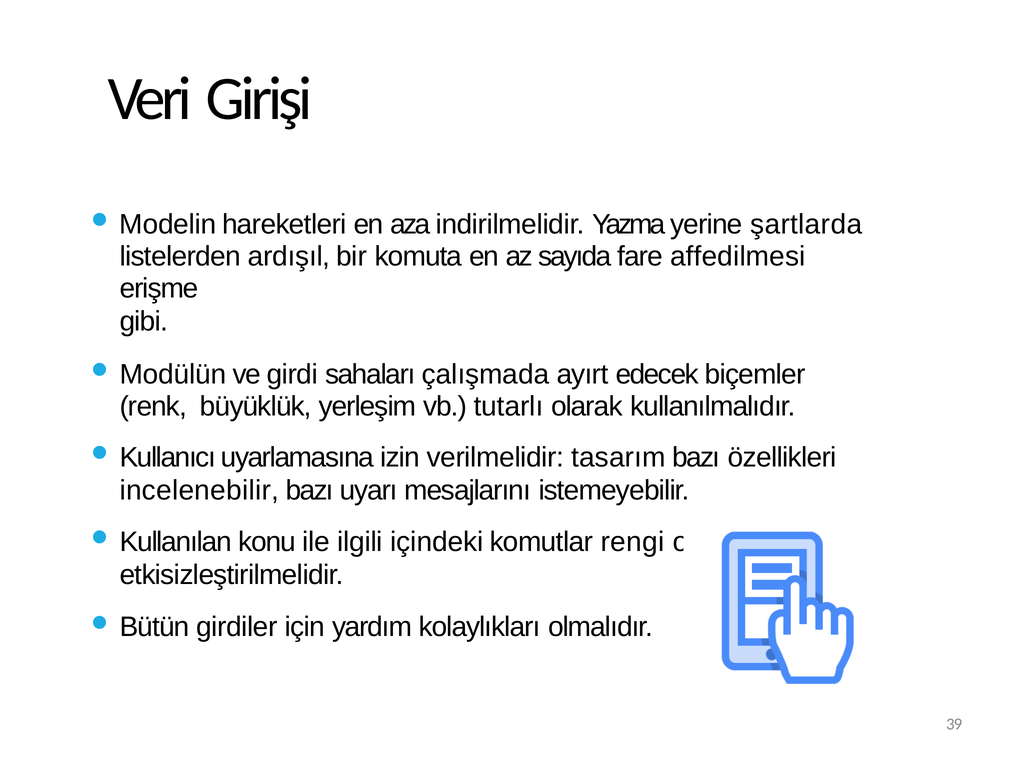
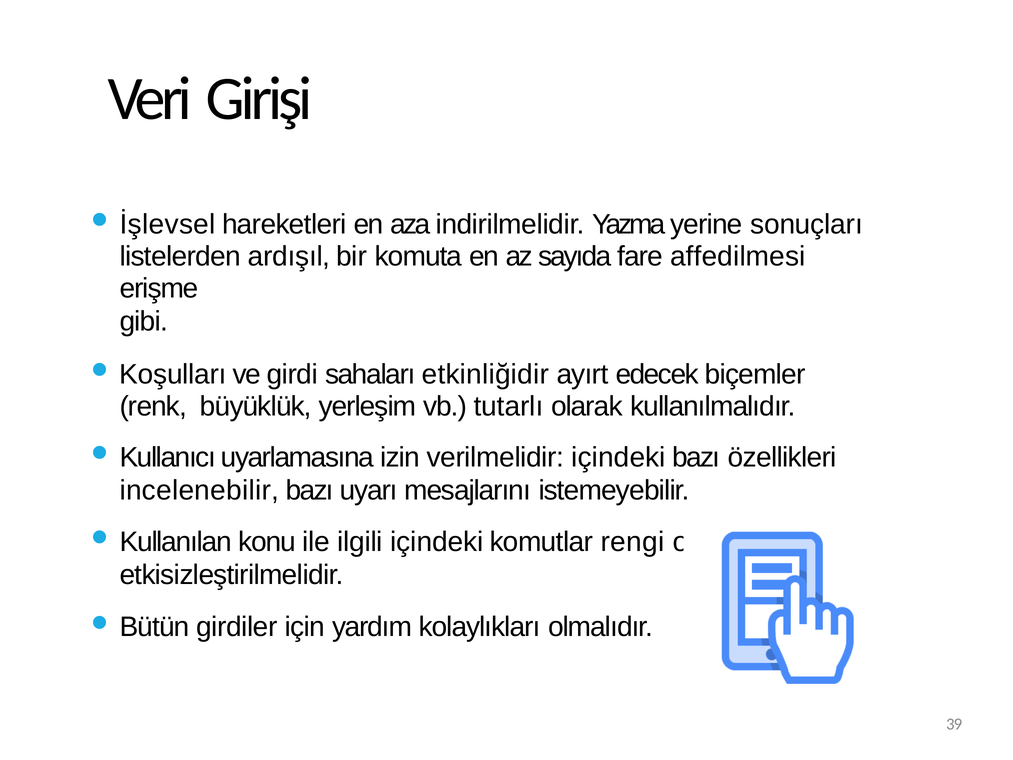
Modelin: Modelin -> İşlevsel (168, 224)
şartlarda: şartlarda -> sonuçları (807, 224)
Modülün: Modülün -> Koşulları (173, 374)
çalışmada: çalışmada -> etkinliğidir (485, 374)
verilmelidir tasarım: tasarım -> içindeki (618, 457)
